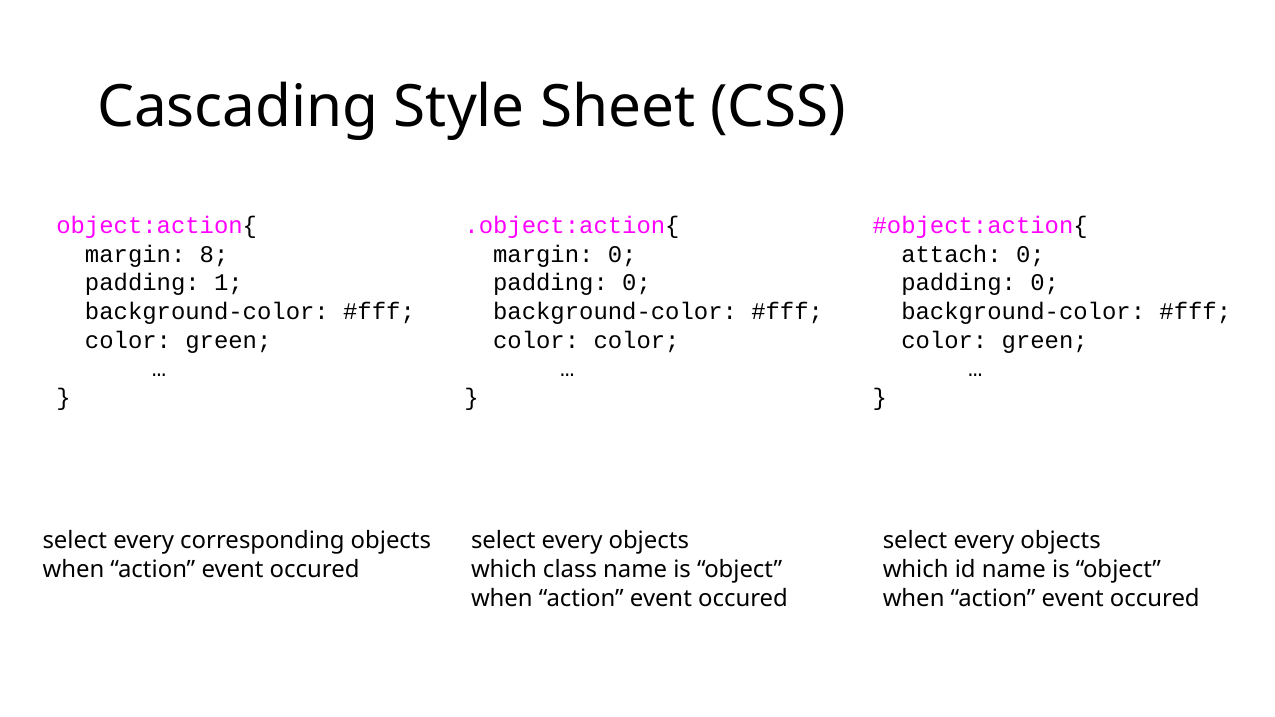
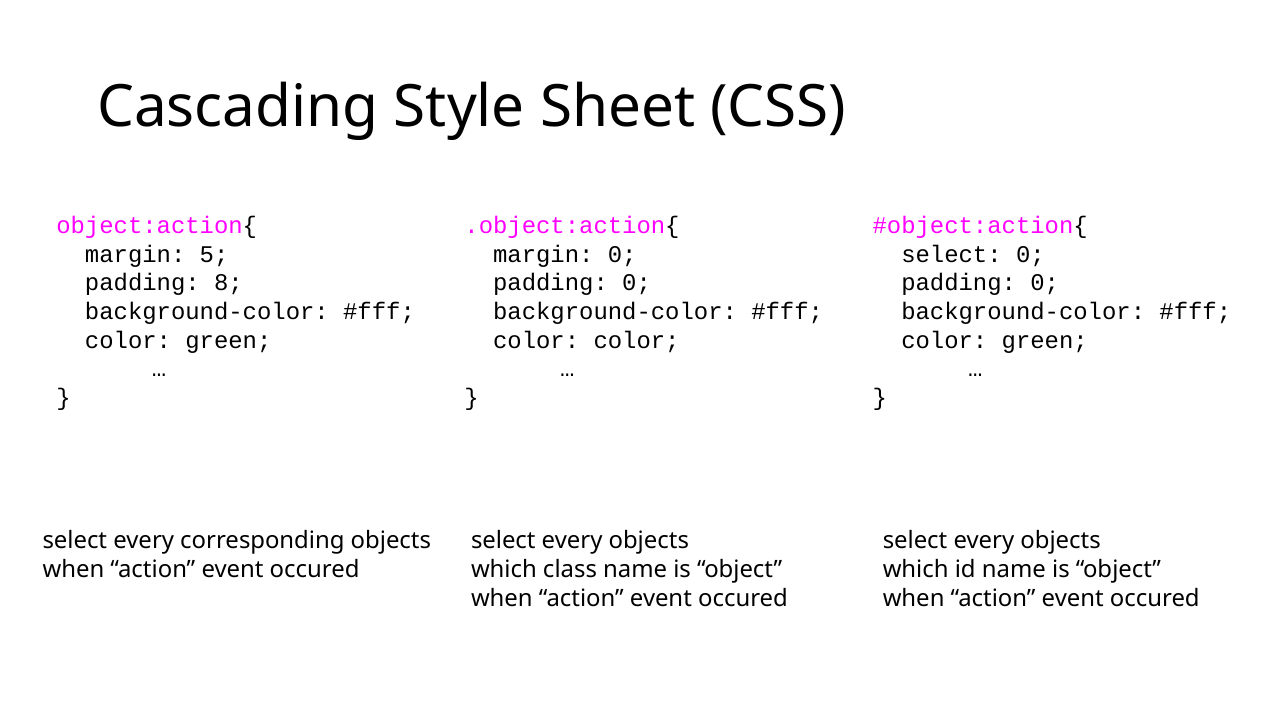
8: 8 -> 5 (214, 254)
attach: attach -> select (951, 254)
1: 1 -> 8 (228, 283)
